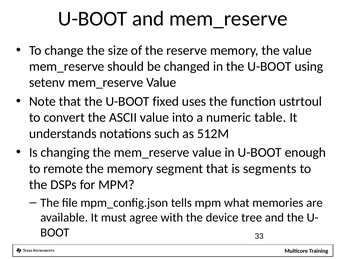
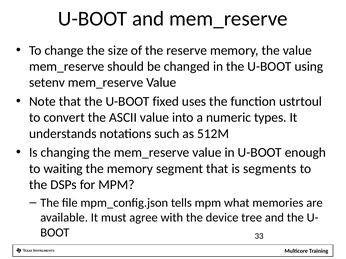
table: table -> types (270, 118)
remote: remote -> waiting (63, 169)
